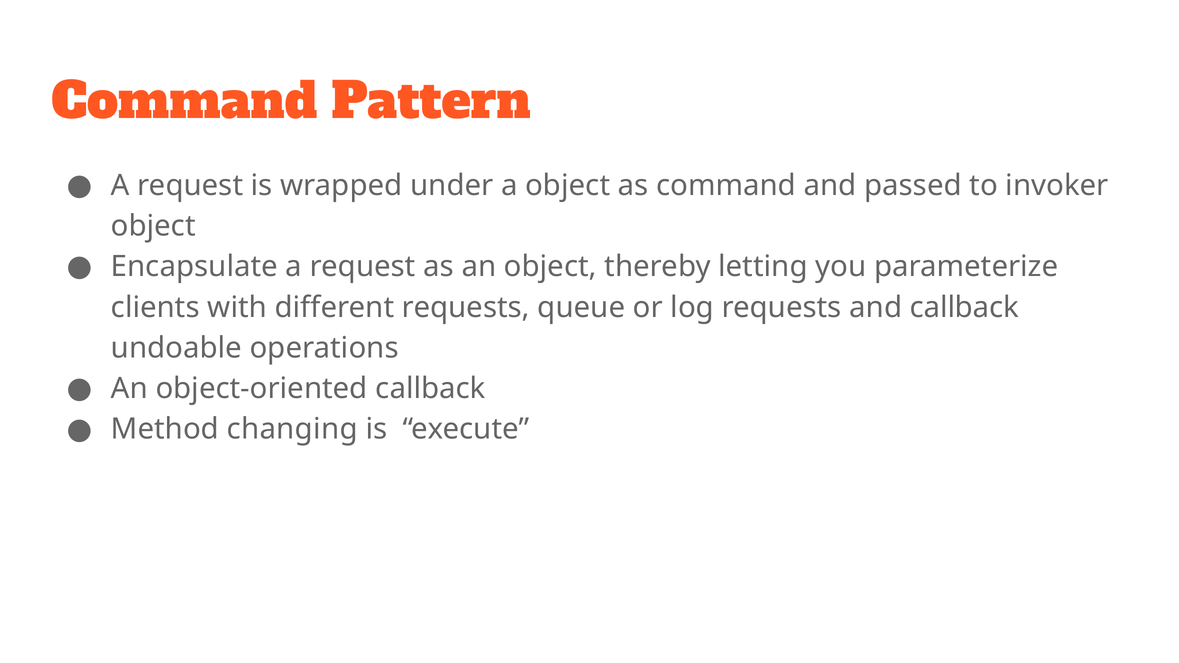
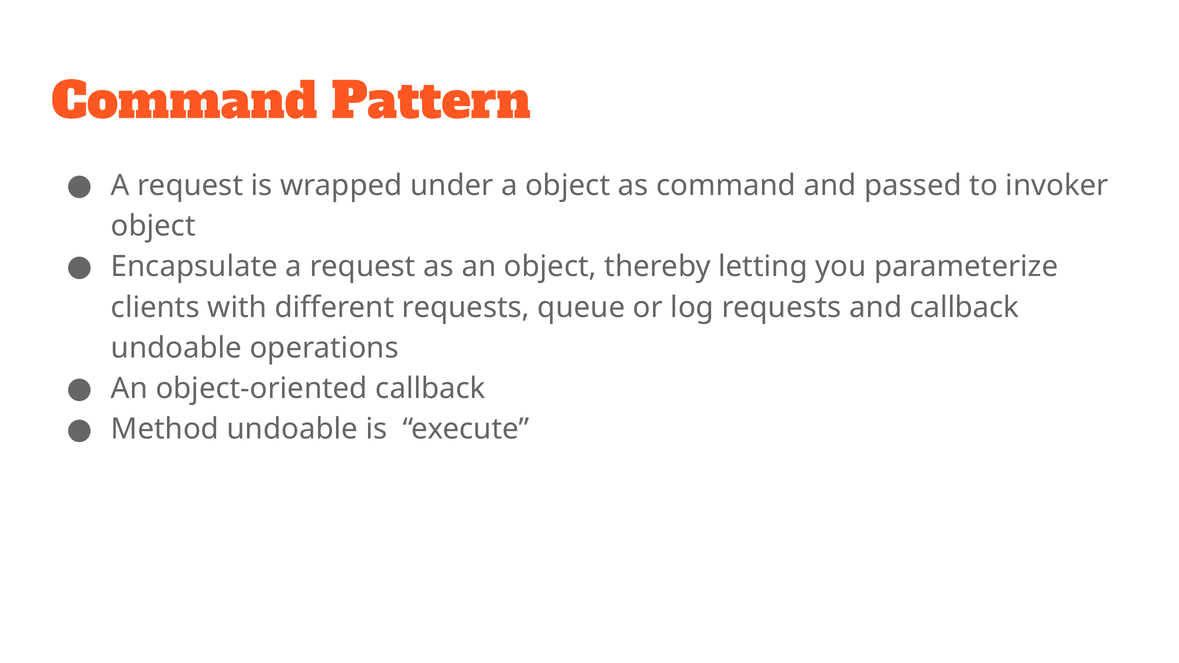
Method changing: changing -> undoable (292, 429)
